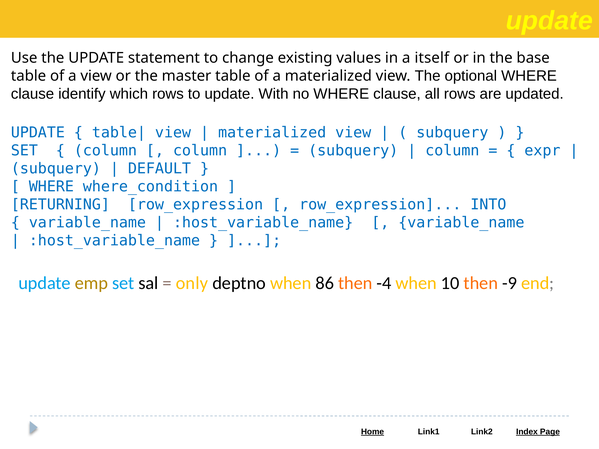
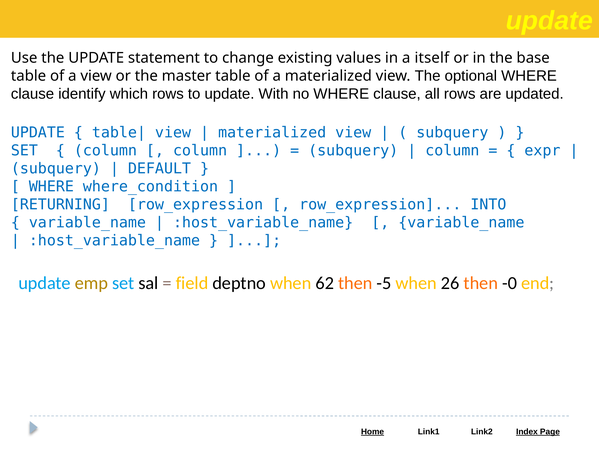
only: only -> field (192, 283)
86: 86 -> 62 (325, 283)
-4: -4 -> -5 (384, 283)
10: 10 -> 26 (450, 283)
-9: -9 -> -0 (510, 283)
